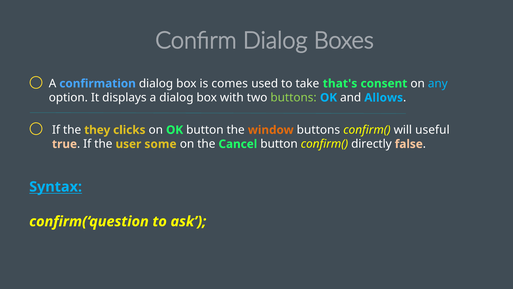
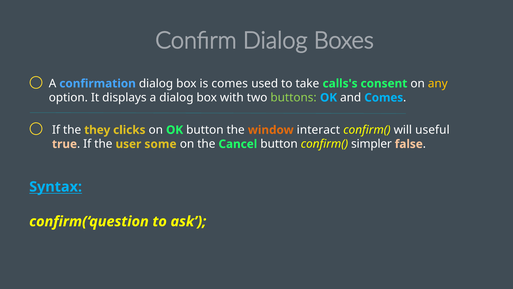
that's: that's -> calls's (340, 83)
any colour: light blue -> yellow (438, 83)
and Allows: Allows -> Comes (384, 98)
window buttons: buttons -> interact (318, 130)
directly: directly -> simpler (371, 144)
